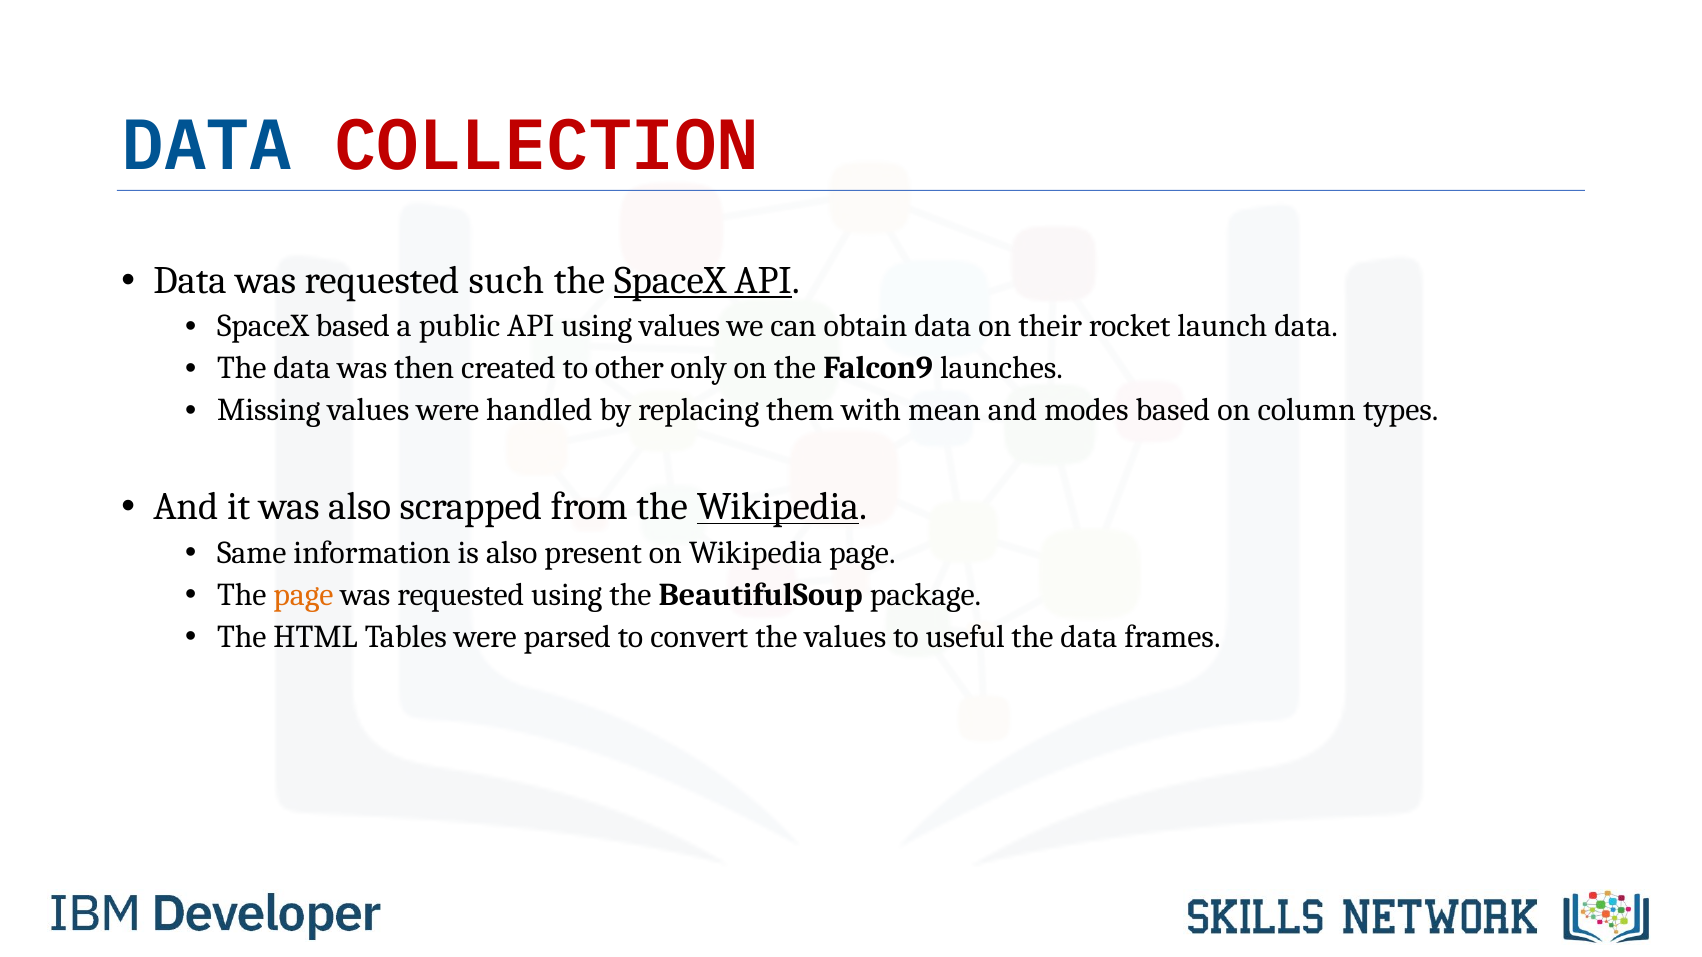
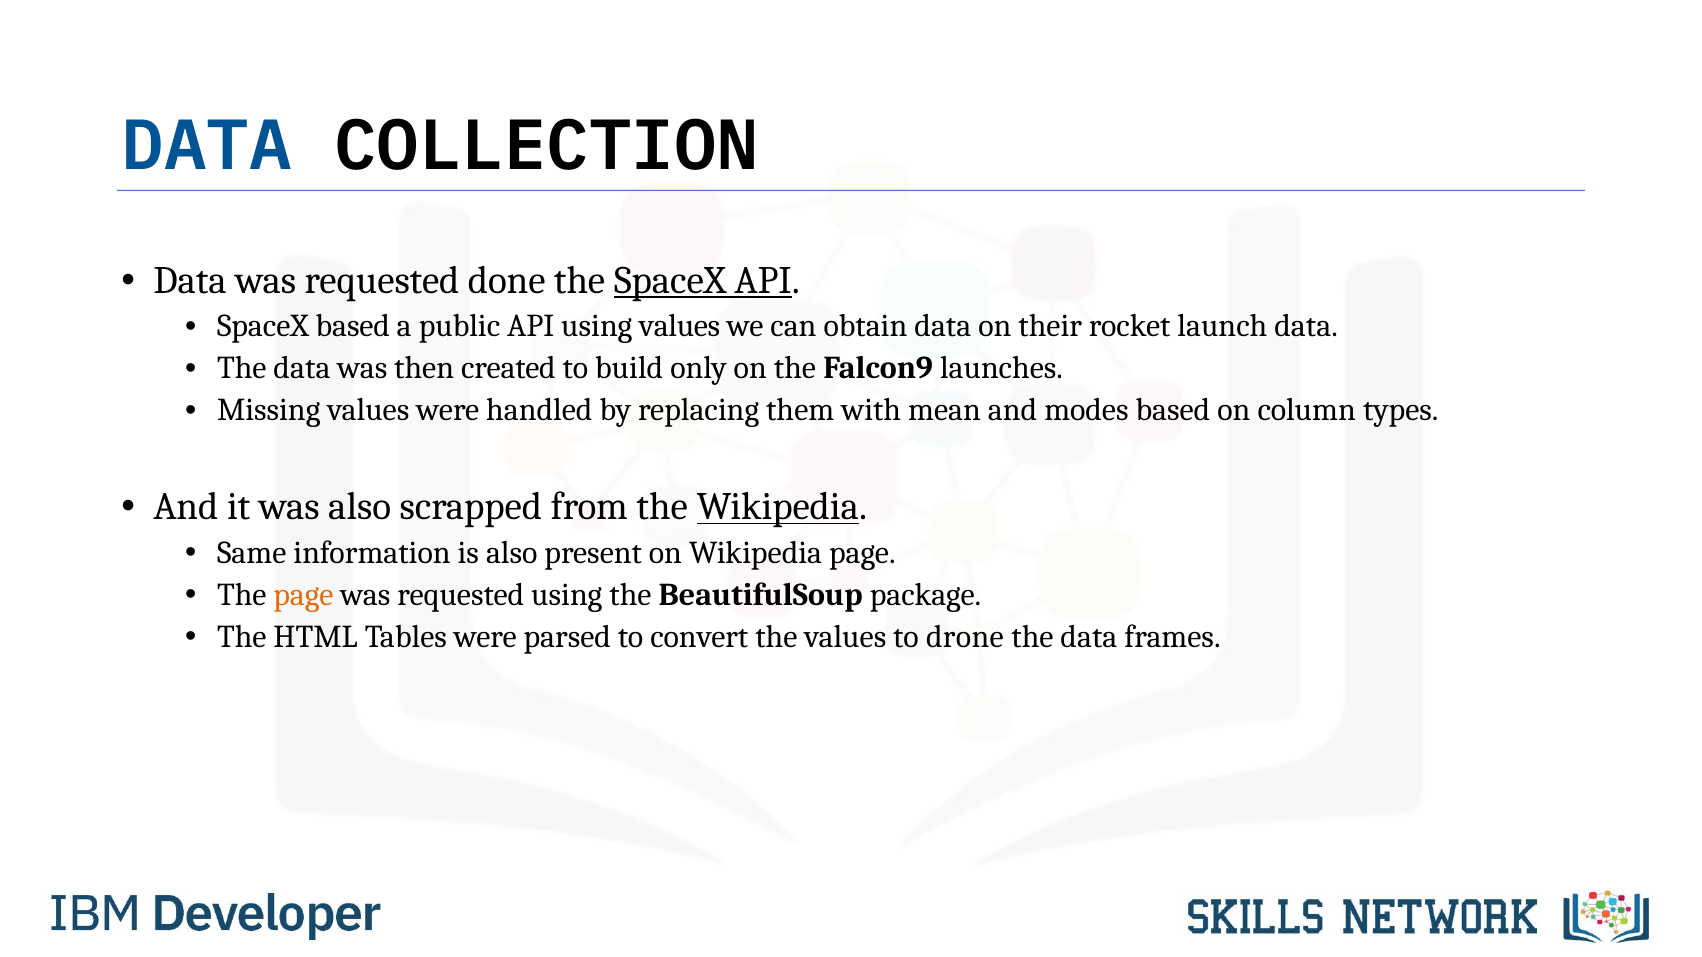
COLLECTION colour: red -> black (547, 147)
such: such -> done (507, 281)
other: other -> build (629, 369)
useful: useful -> drone (965, 637)
